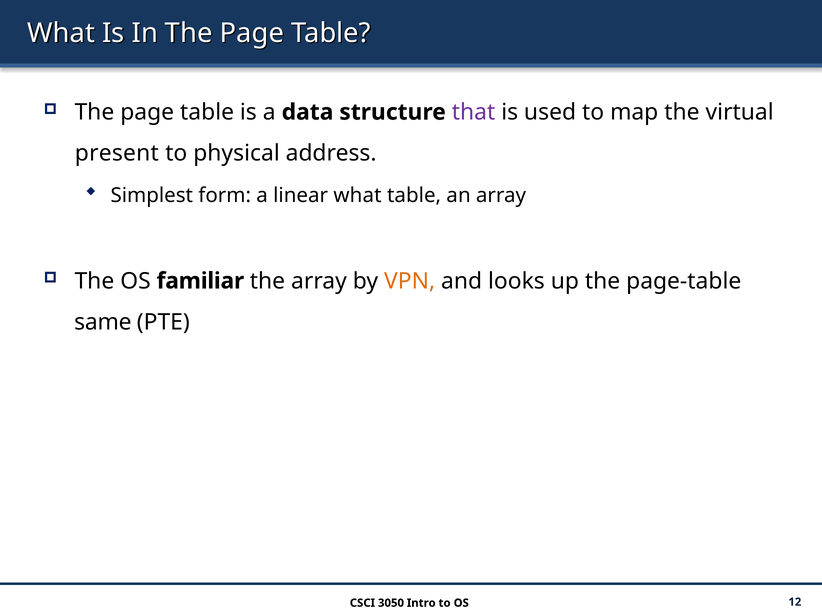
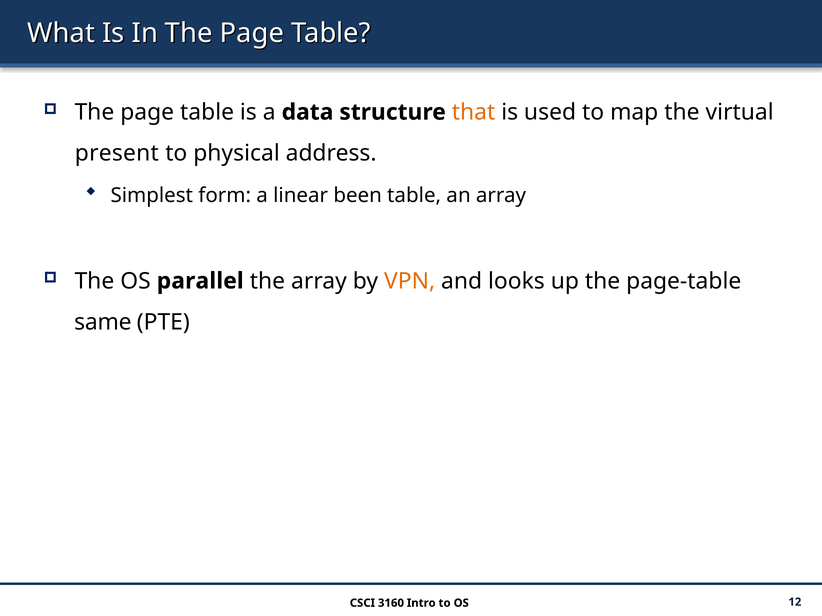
that colour: purple -> orange (474, 112)
linear what: what -> been (358, 196)
familiar: familiar -> parallel (200, 281)
3050: 3050 -> 3160 (391, 603)
